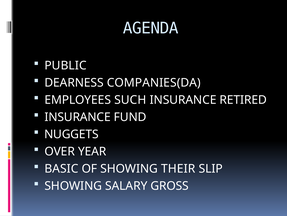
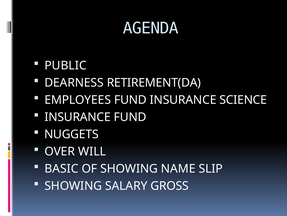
COMPANIES(DA: COMPANIES(DA -> RETIREMENT(DA (154, 83)
EMPLOYEES SUCH: SUCH -> FUND (130, 100)
RETIRED: RETIRED -> SCIENCE (243, 100)
YEAR: YEAR -> WILL (92, 151)
THEIR: THEIR -> NAME (178, 168)
